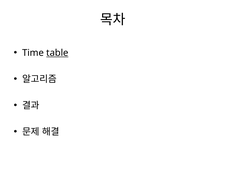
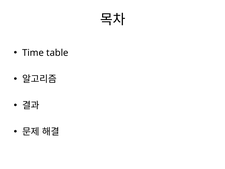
table underline: present -> none (57, 53)
